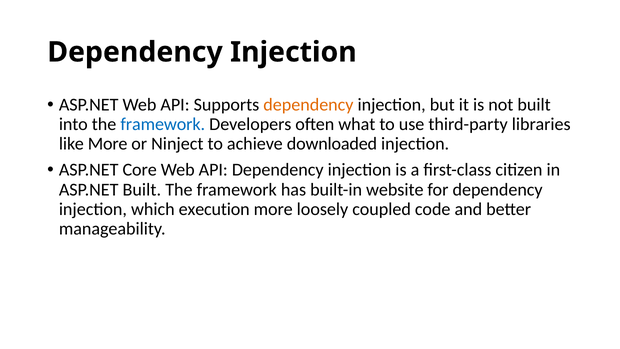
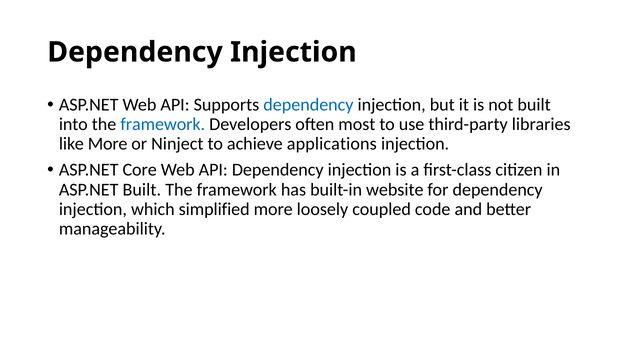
dependency colour: orange -> blue (308, 105)
what: what -> most (357, 124)
downloaded: downloaded -> applications (332, 144)
execution: execution -> simplified (214, 209)
